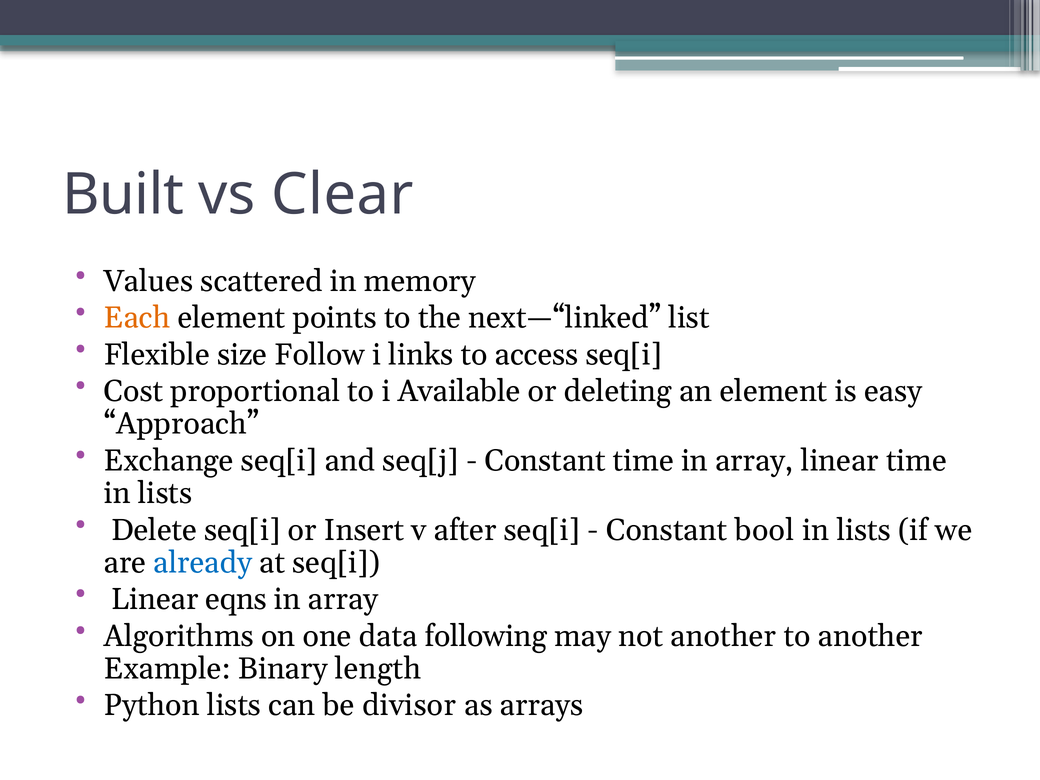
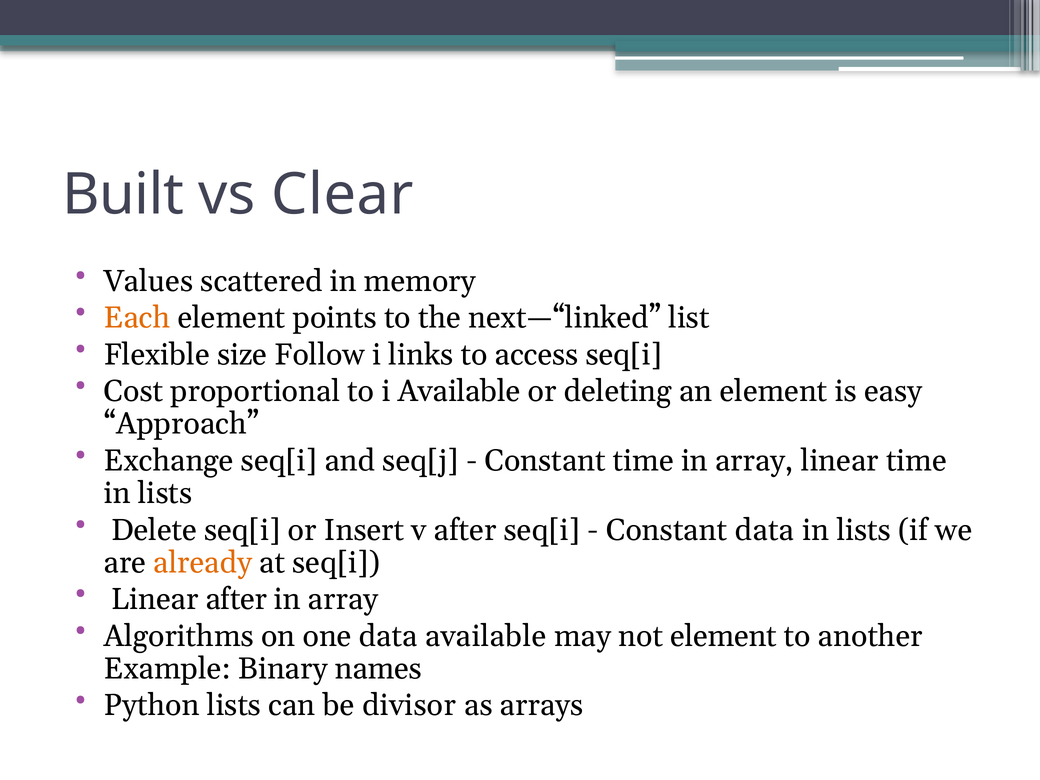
Constant bool: bool -> data (765, 530)
already colour: blue -> orange (203, 563)
Linear eqns: eqns -> after (236, 599)
data following: following -> available (486, 636)
not another: another -> element (724, 636)
length: length -> names (378, 669)
